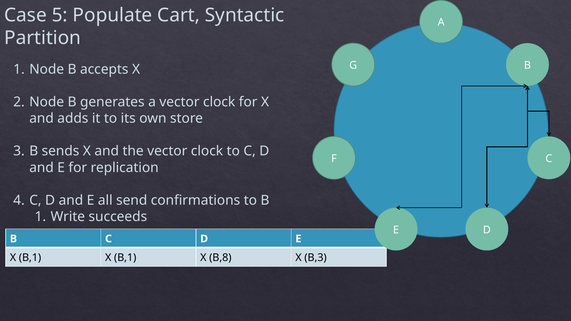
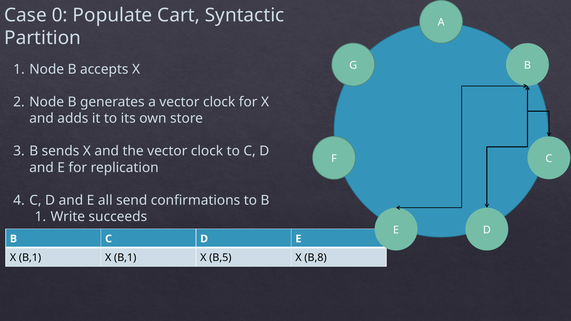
5: 5 -> 0 (60, 15)
B,8: B,8 -> B,5 (220, 258)
B,3: B,3 -> B,8 (316, 258)
